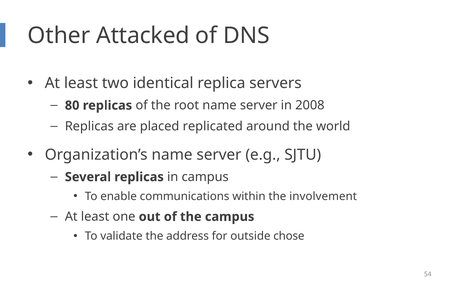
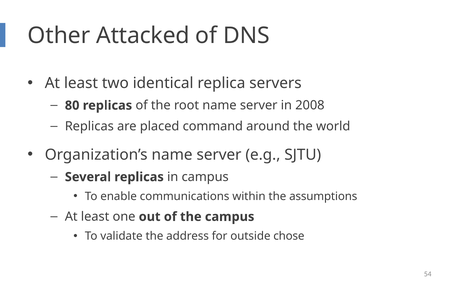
replicated: replicated -> command (213, 126)
involvement: involvement -> assumptions (323, 196)
